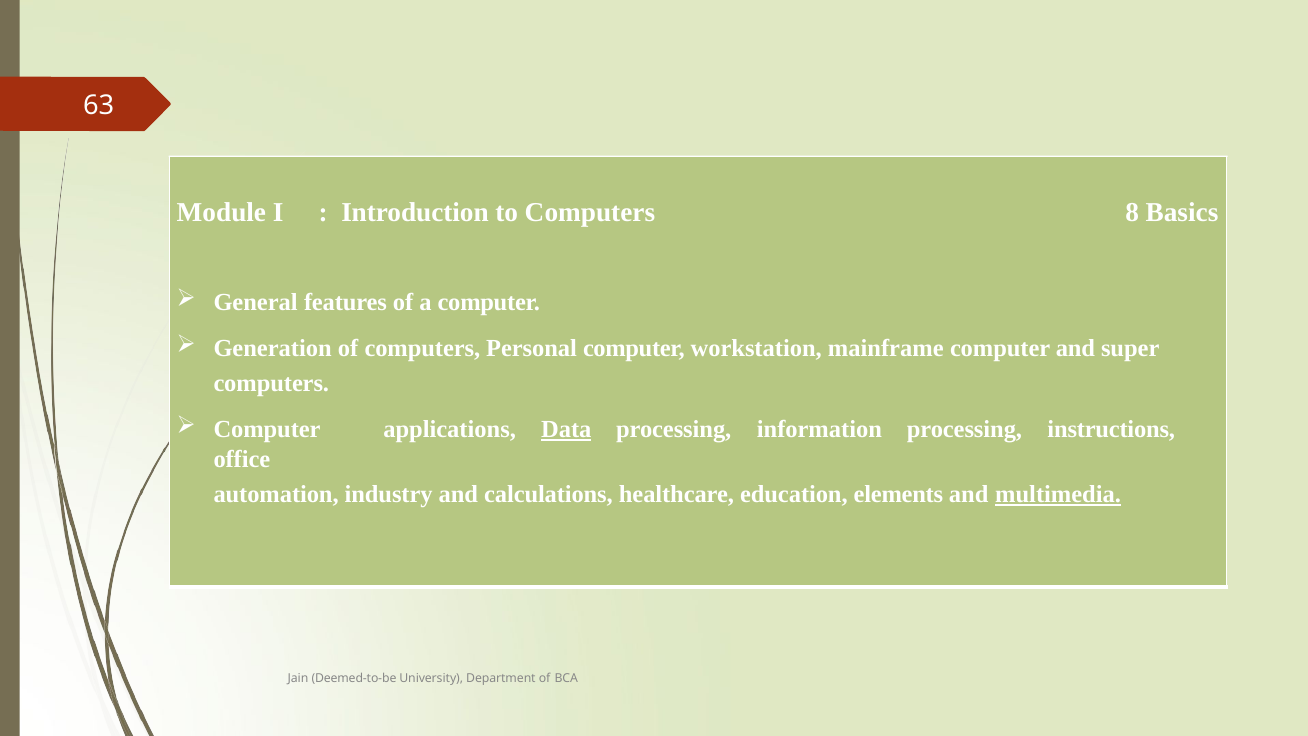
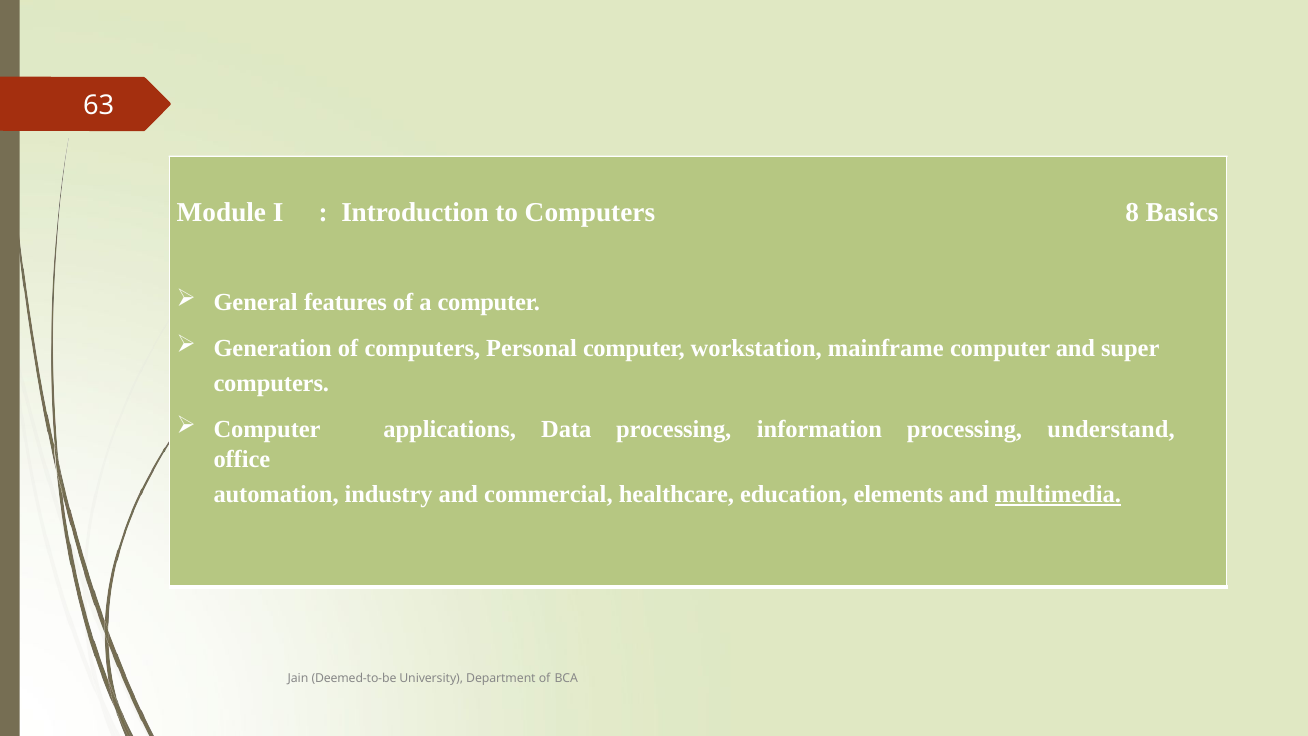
Data underline: present -> none (566, 430)
instructions: instructions -> understand (1111, 430)
calculations: calculations -> commercial (548, 494)
